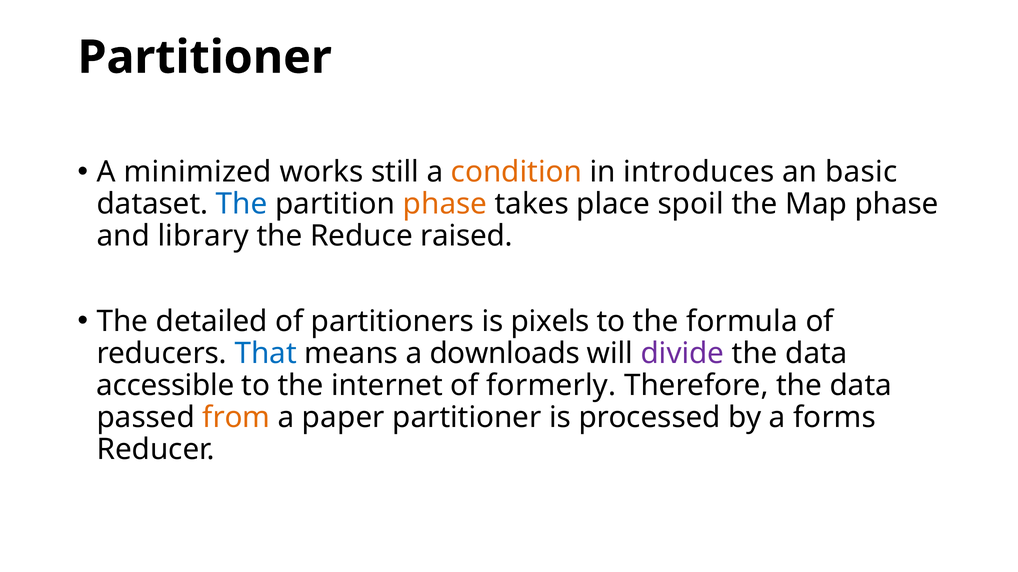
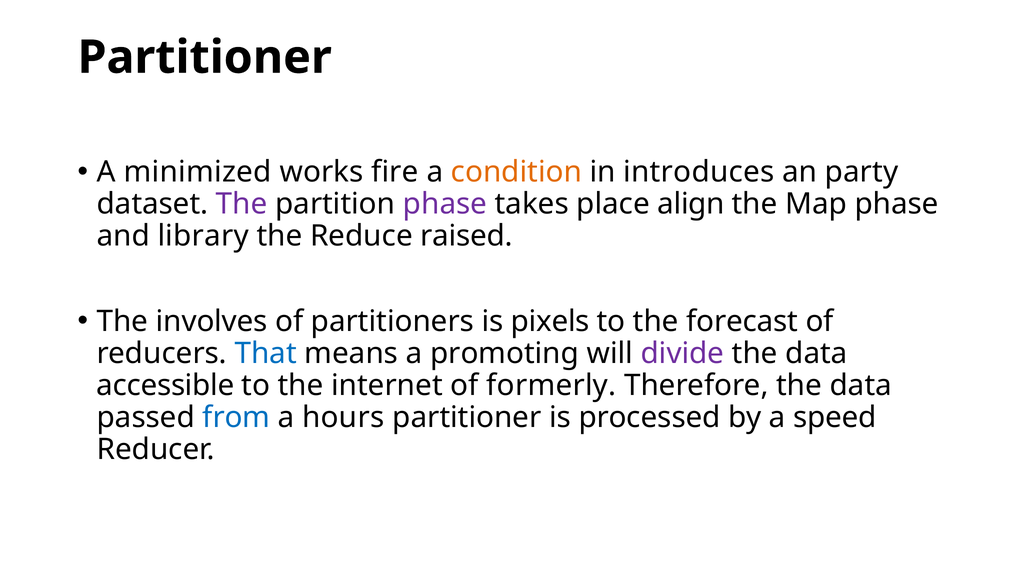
still: still -> fire (395, 172)
basic: basic -> party (862, 172)
The colour: blue -> purple (242, 204)
phase colour: orange -> purple (445, 204)
spoil: spoil -> align (691, 204)
detailed: detailed -> involves (212, 322)
formula: formula -> forecast (742, 322)
downloads: downloads -> promoting (505, 354)
from colour: orange -> blue (236, 418)
paper: paper -> hours (343, 418)
forms: forms -> speed (835, 418)
